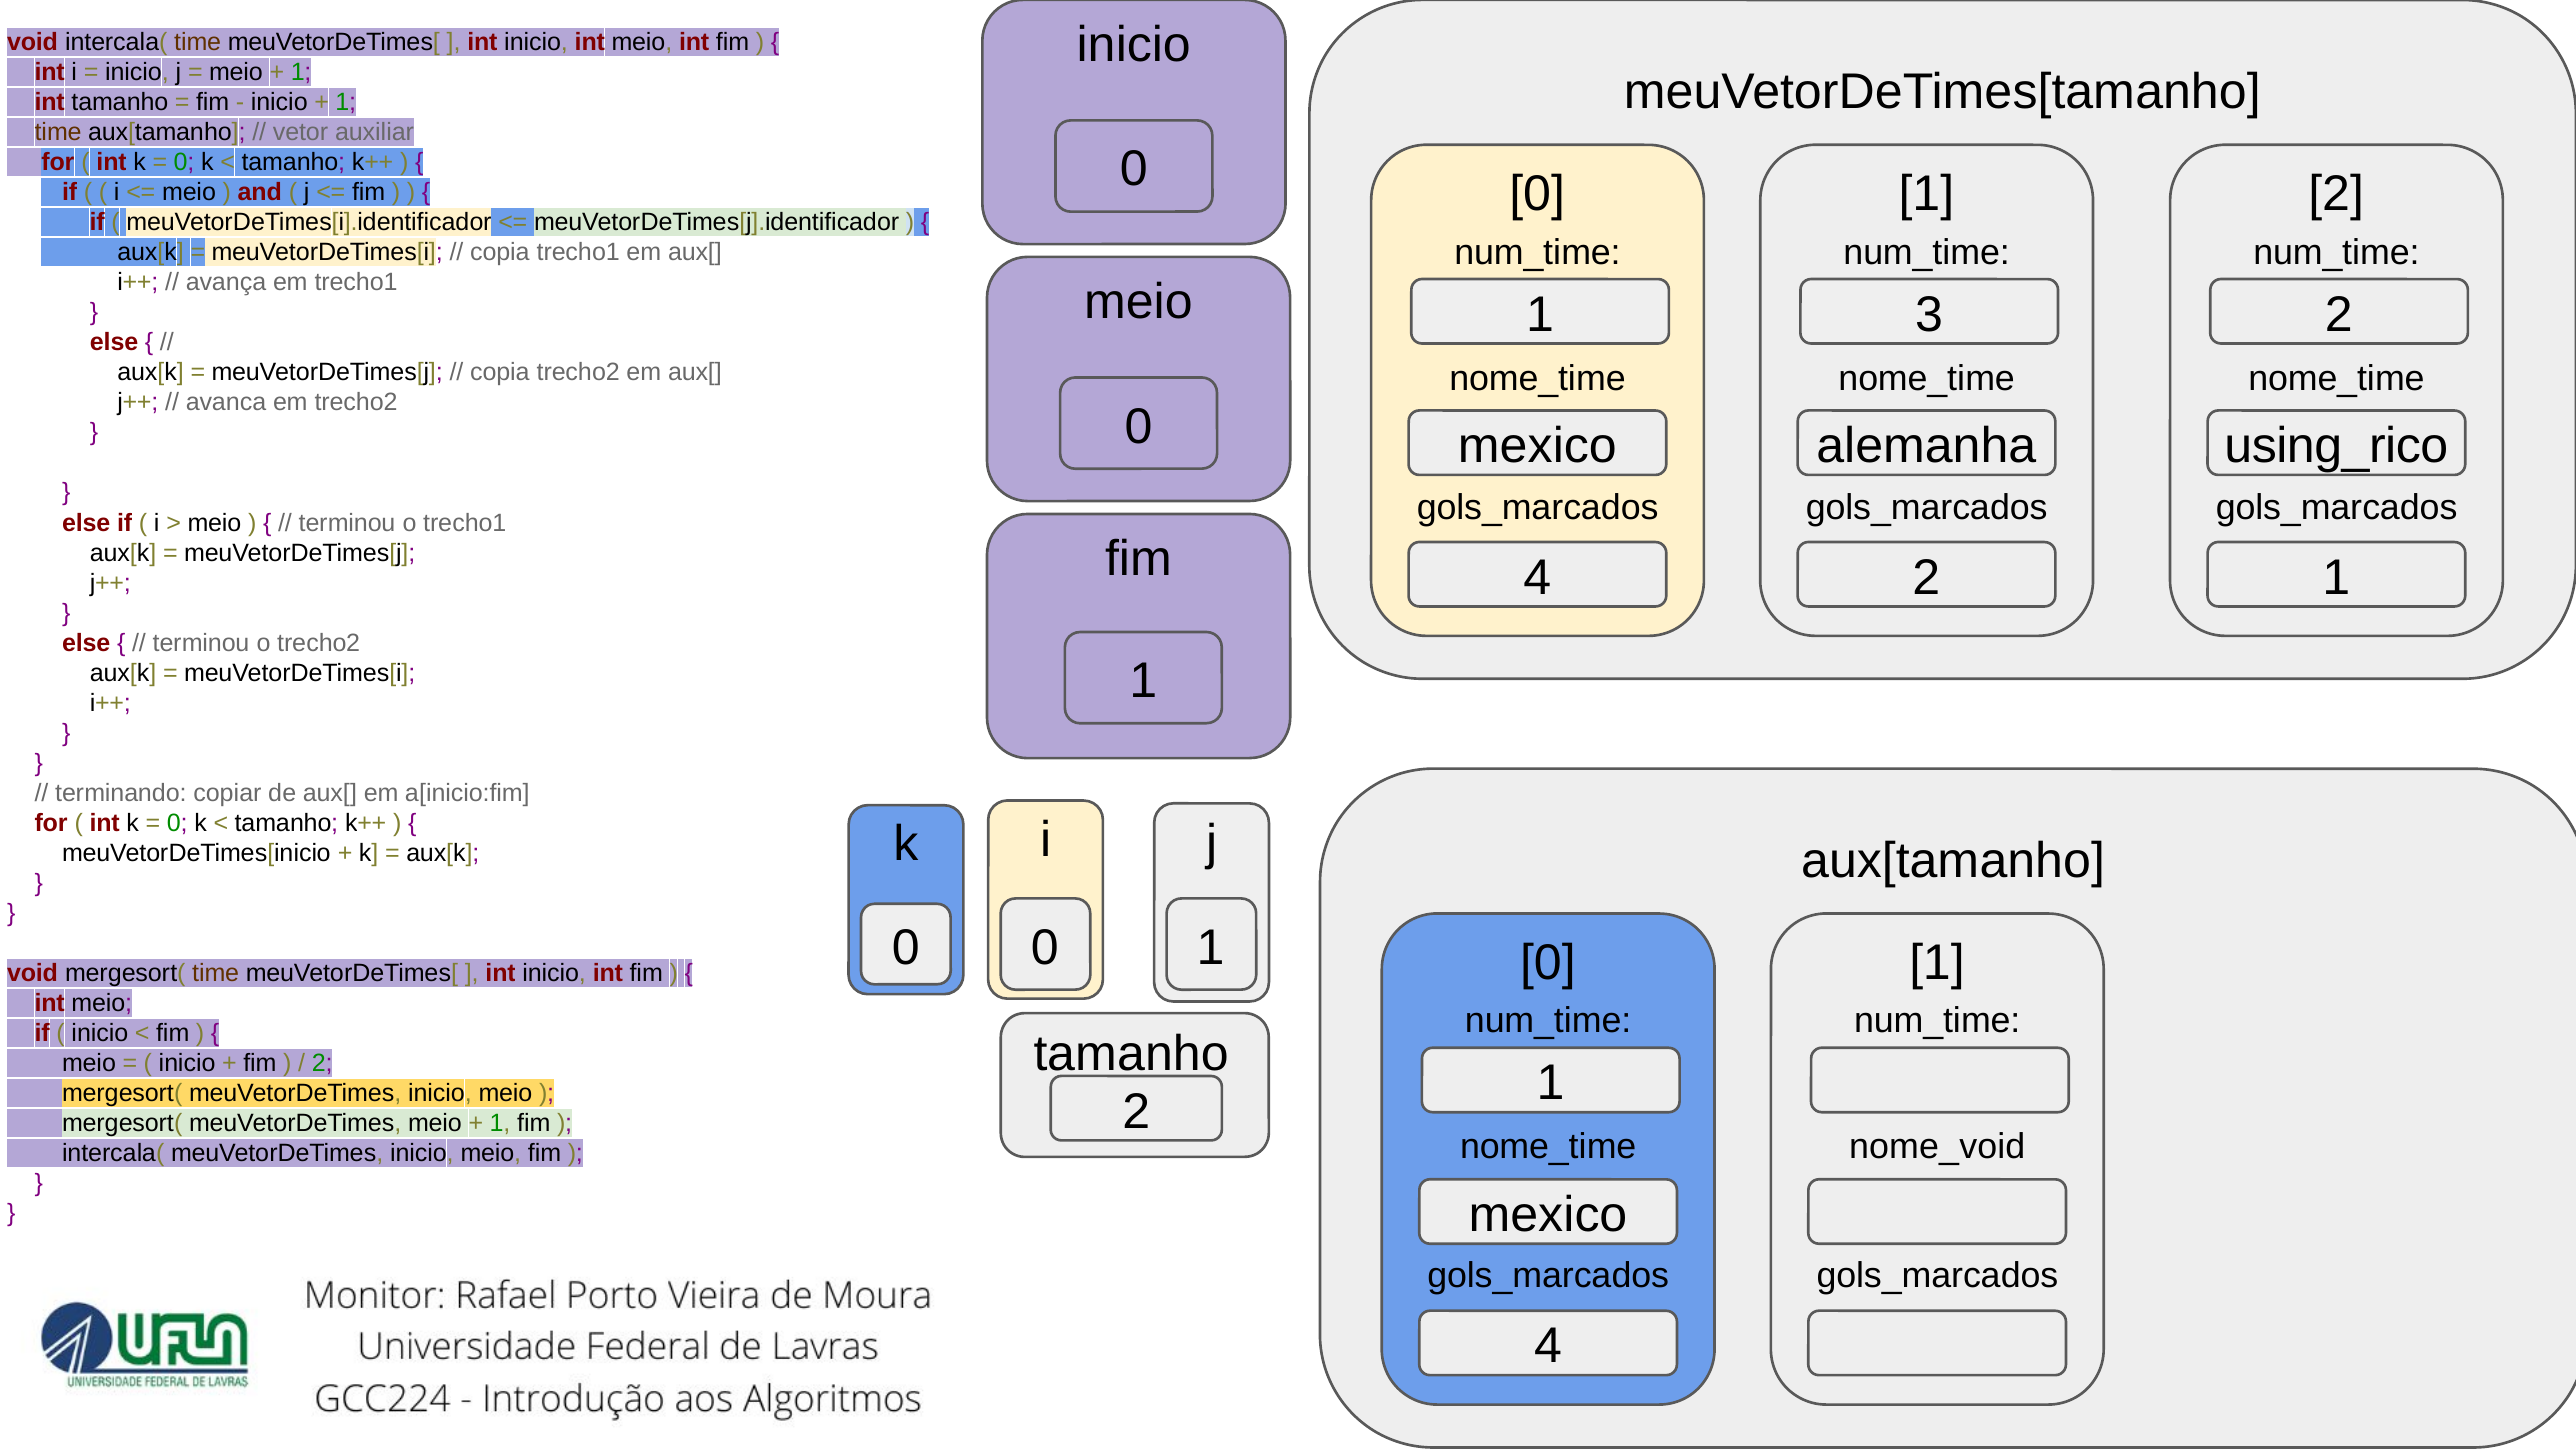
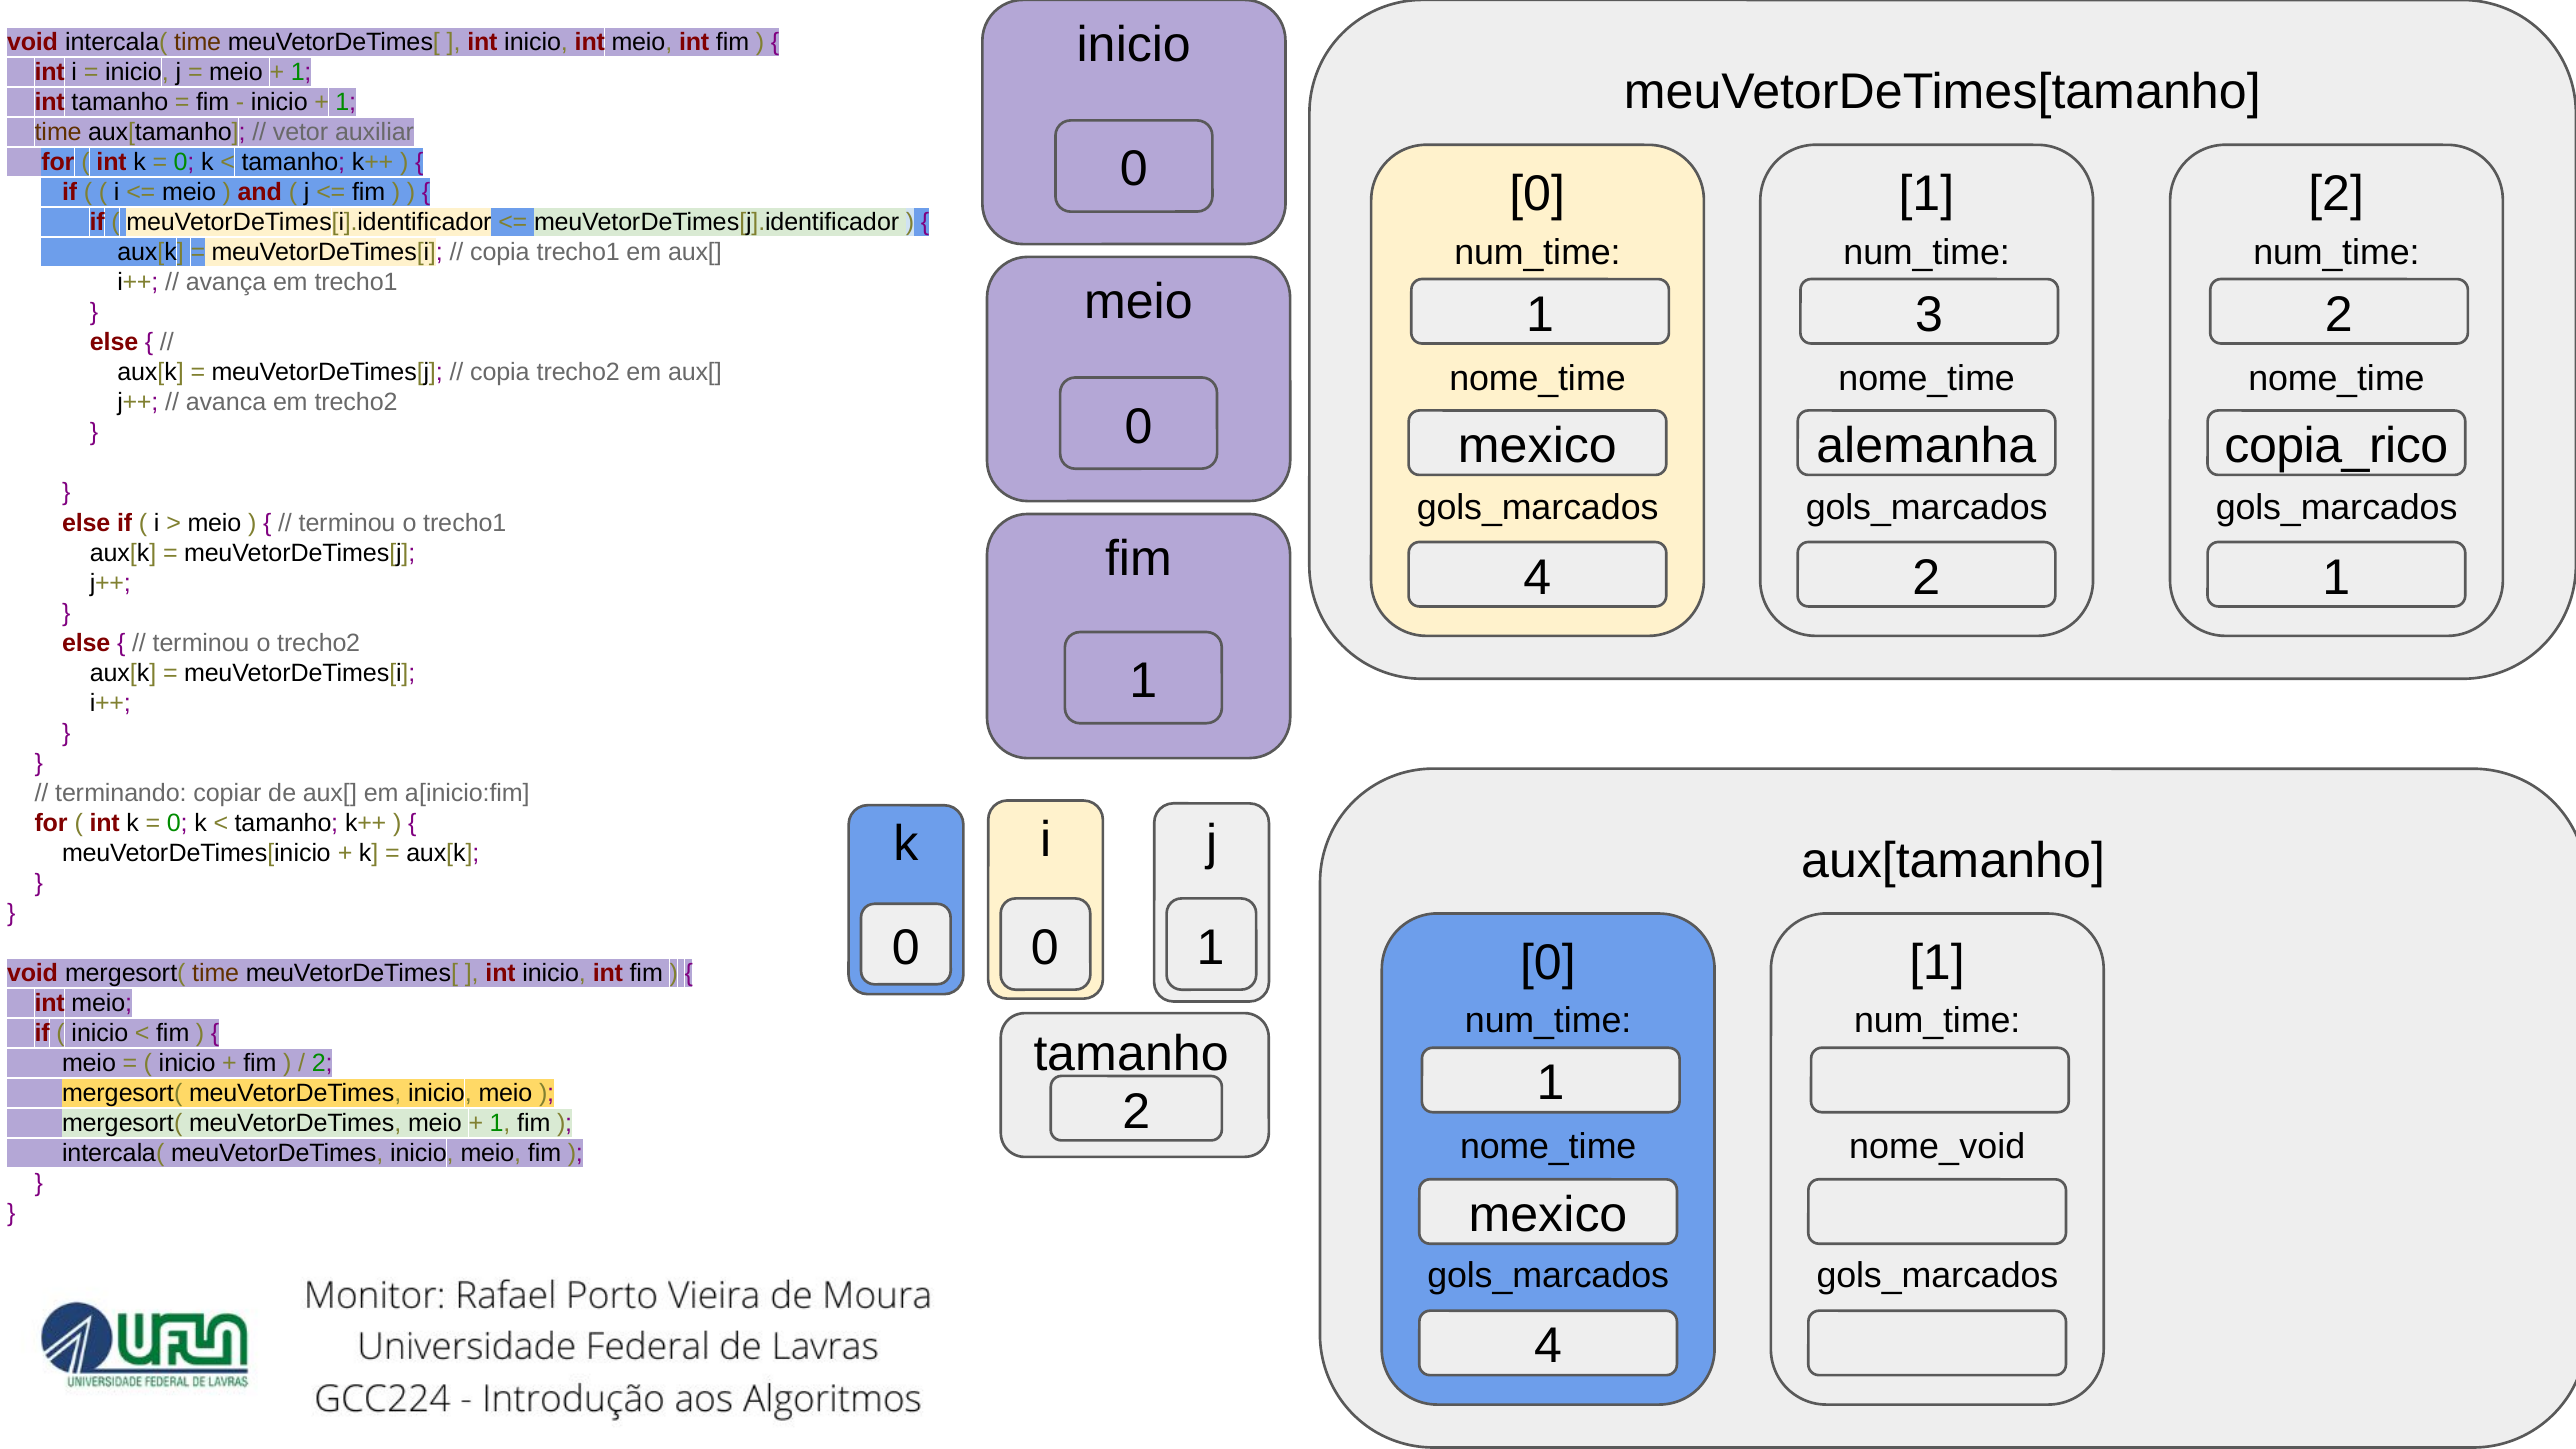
using_rico: using_rico -> copia_rico (2336, 446)
